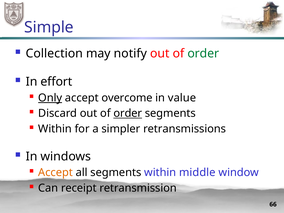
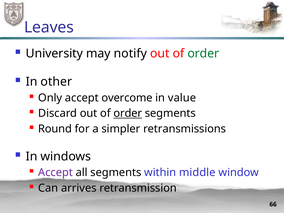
Simple: Simple -> Leaves (49, 27)
Collection: Collection -> University (54, 54)
effort: effort -> other (56, 82)
Only underline: present -> none (50, 98)
Within: Within -> Round (55, 129)
Accept colour: orange -> purple (56, 173)
receipt: receipt -> arrives (79, 188)
